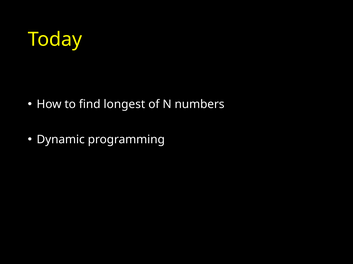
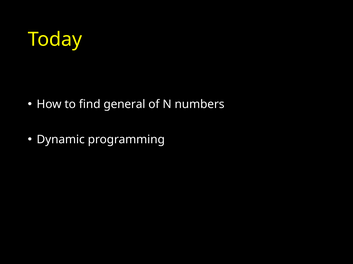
longest: longest -> general (124, 105)
